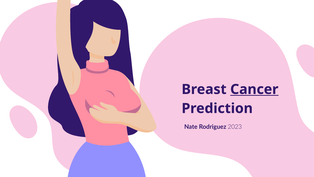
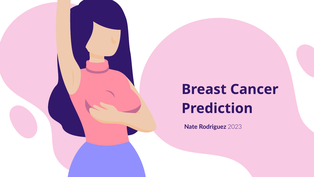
Cancer underline: present -> none (254, 89)
